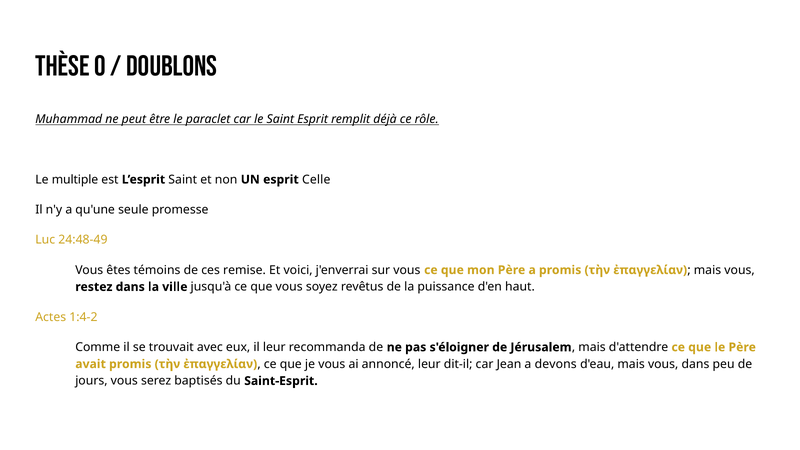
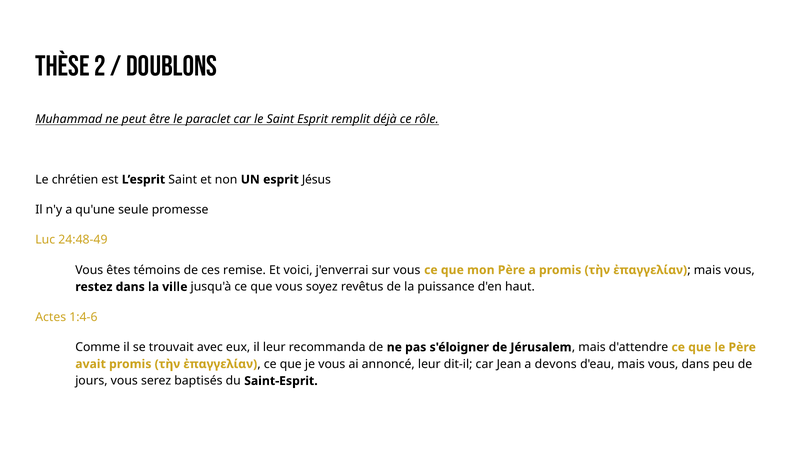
0: 0 -> 2 (100, 66)
multiple: multiple -> chrétien (75, 180)
Celle: Celle -> Jésus (316, 180)
1:4-2: 1:4-2 -> 1:4-6 (83, 317)
